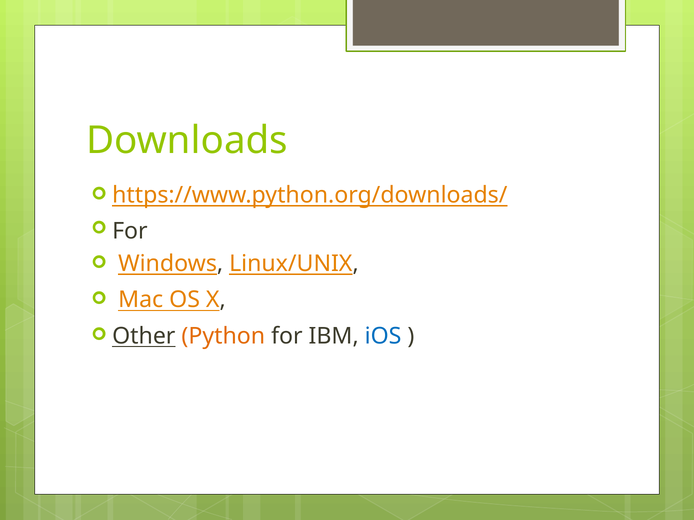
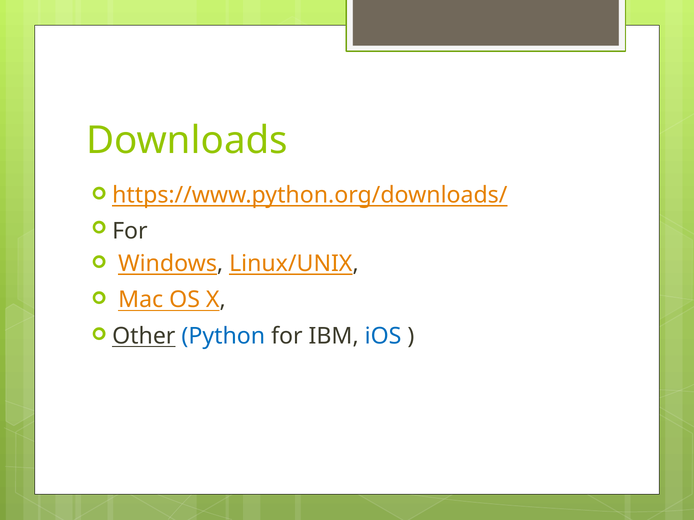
Python colour: orange -> blue (223, 336)
